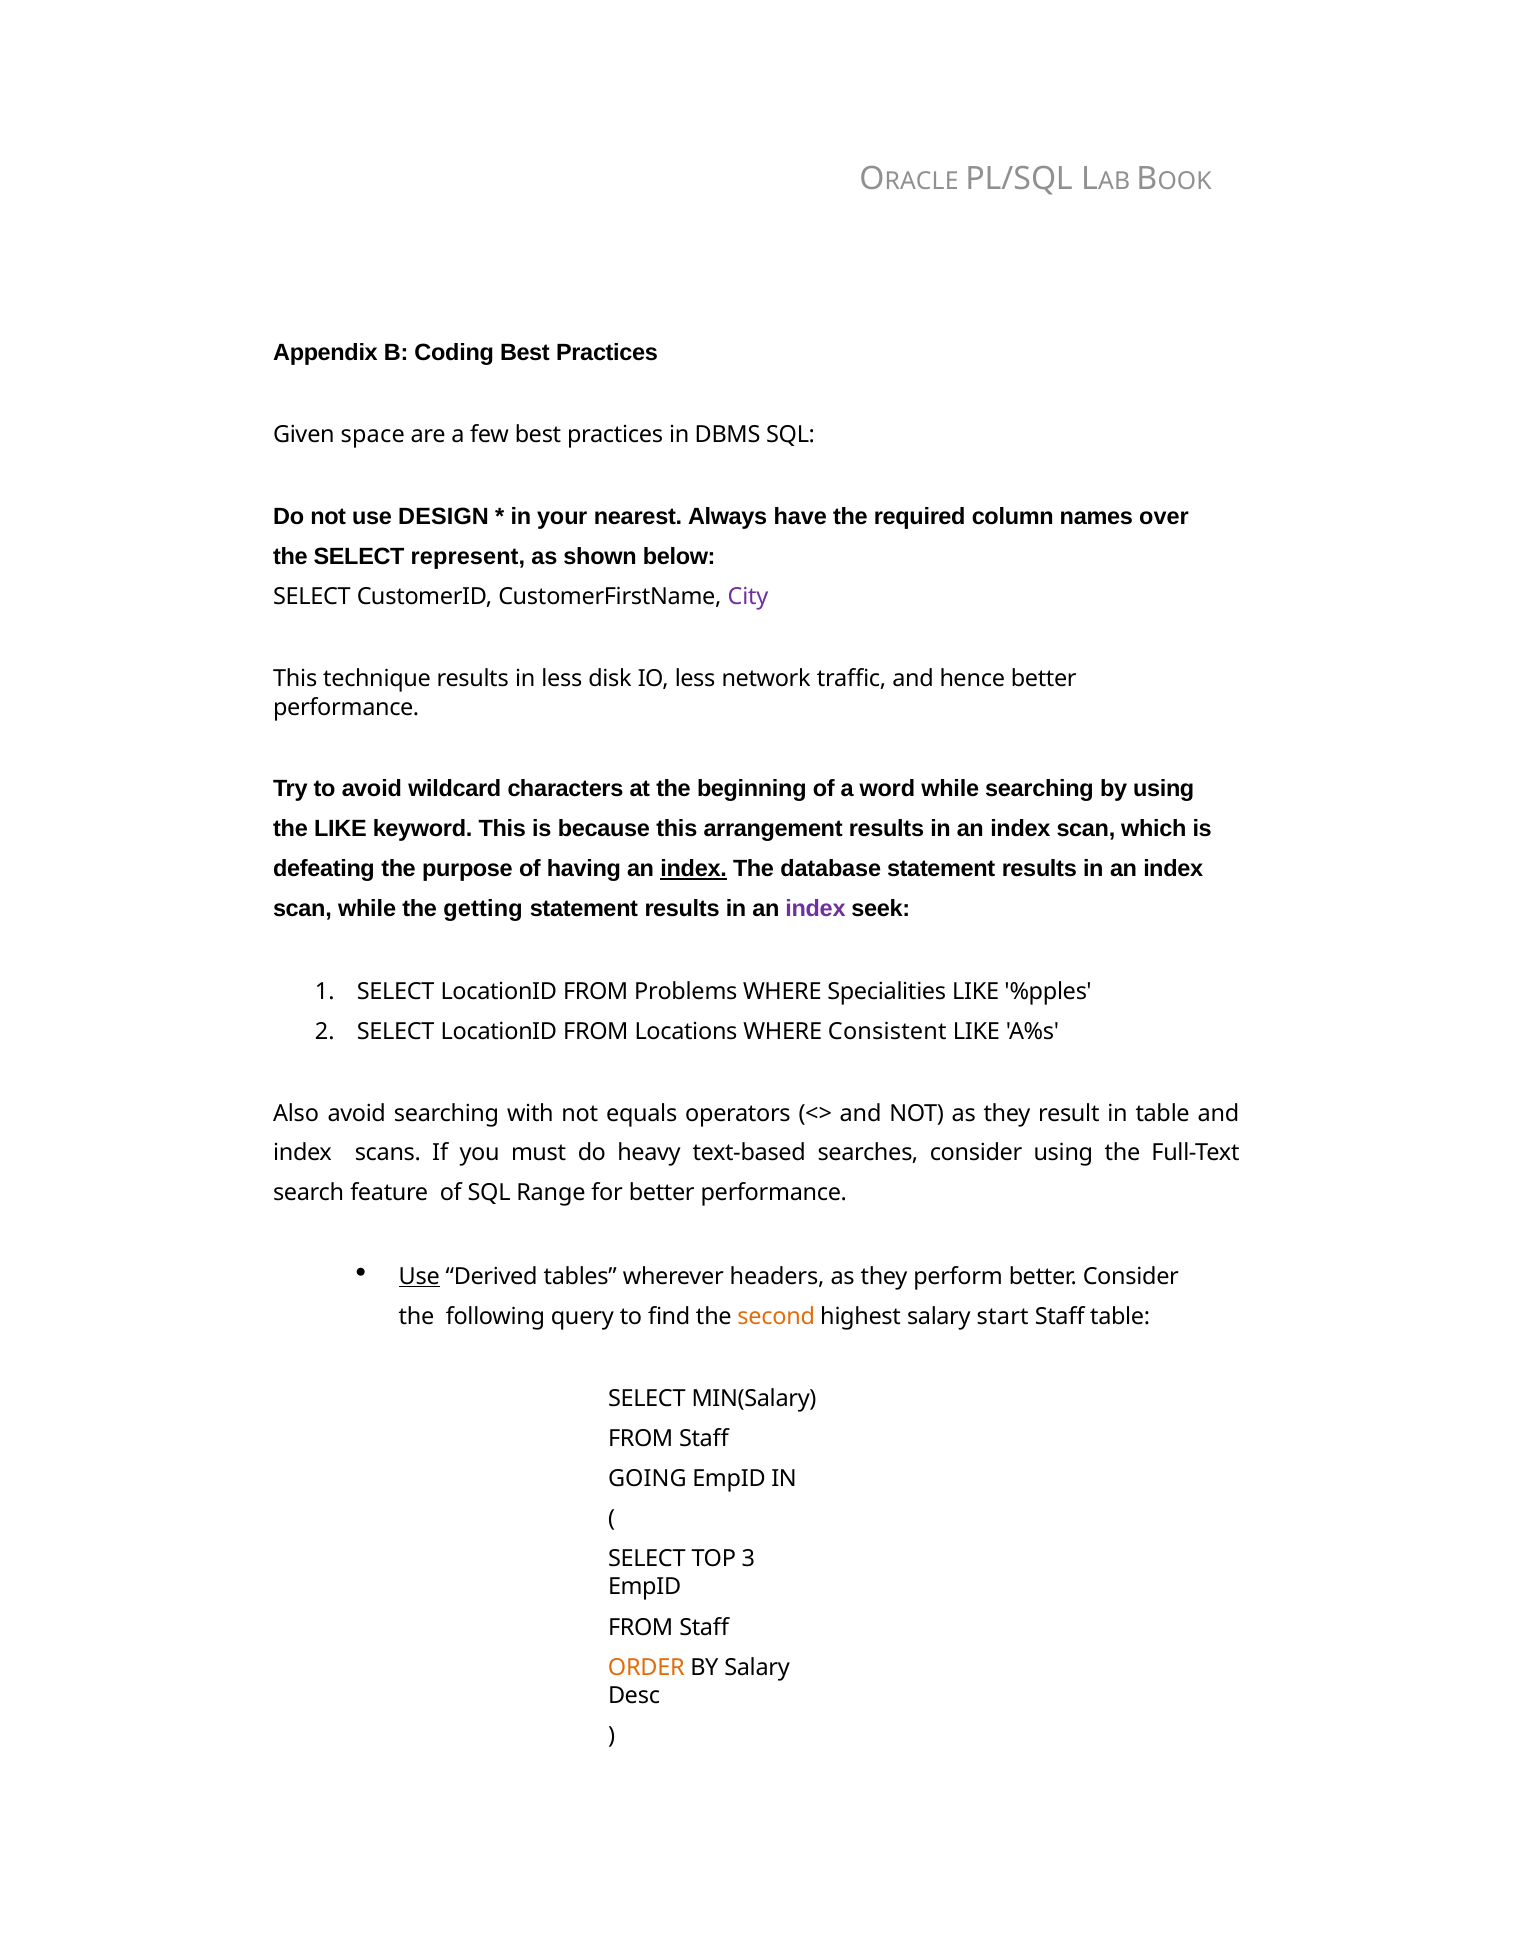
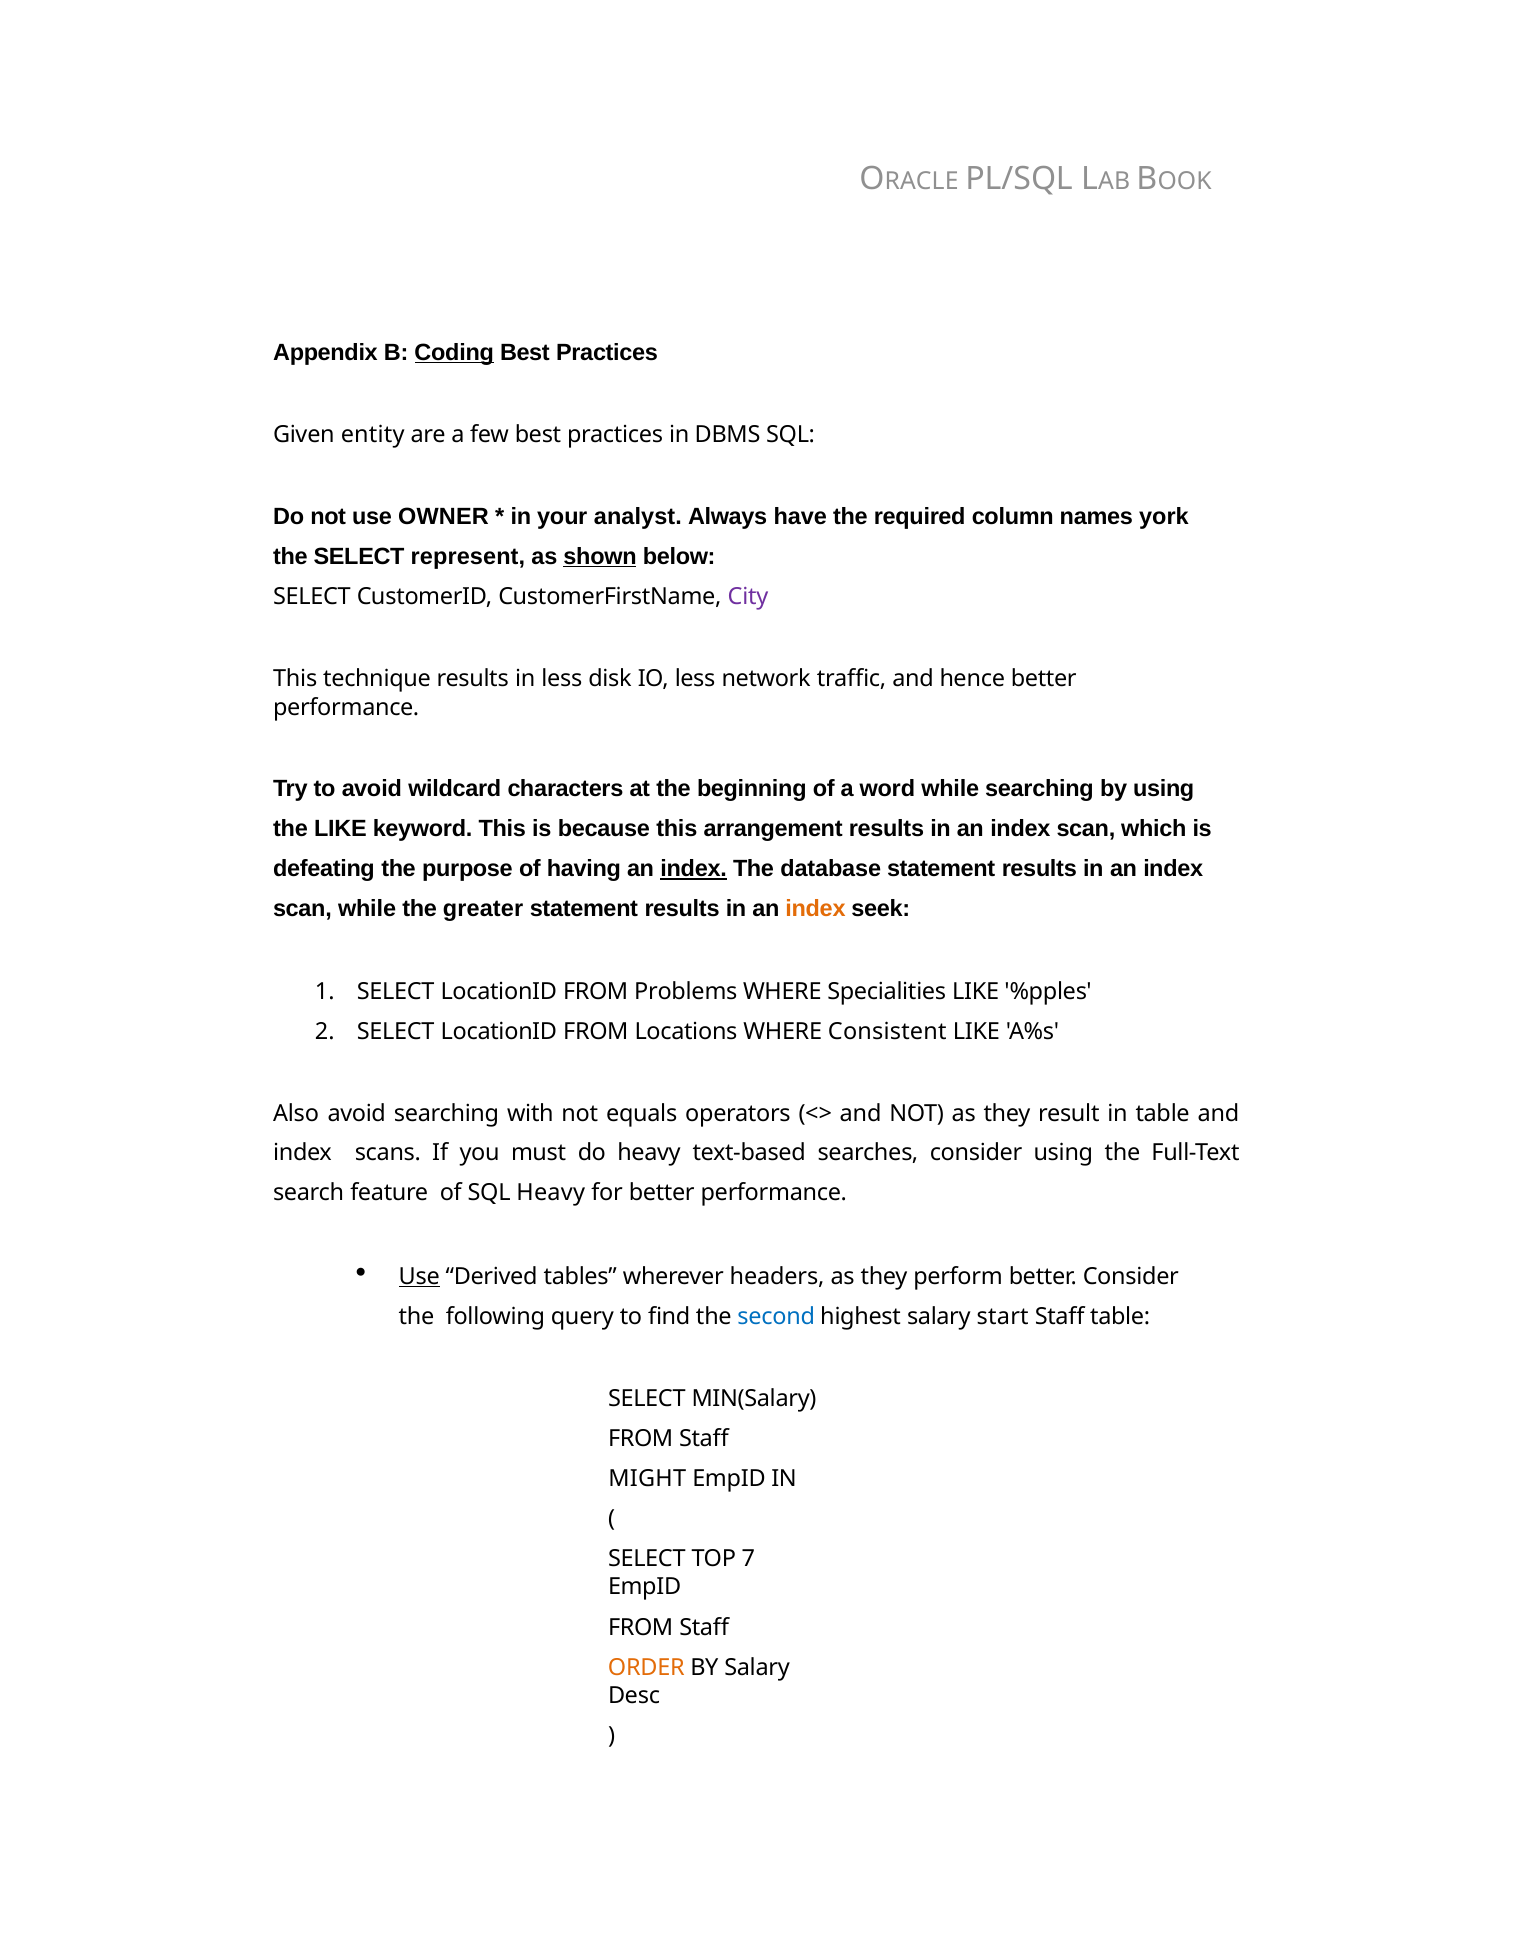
Coding underline: none -> present (454, 352)
space: space -> entity (373, 435)
DESIGN: DESIGN -> OWNER (444, 517)
nearest: nearest -> analyst (638, 517)
over: over -> york (1164, 517)
shown underline: none -> present (600, 557)
getting: getting -> greater (483, 909)
index colour: purple -> orange (815, 909)
SQL Range: Range -> Heavy (551, 1193)
second colour: orange -> blue (776, 1316)
GOING: GOING -> MIGHT (647, 1479)
3: 3 -> 7 (748, 1559)
